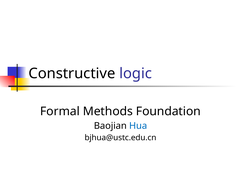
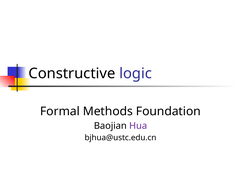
Hua colour: blue -> purple (138, 126)
